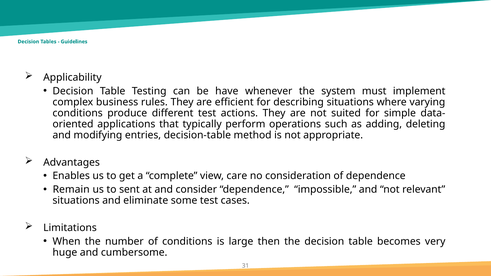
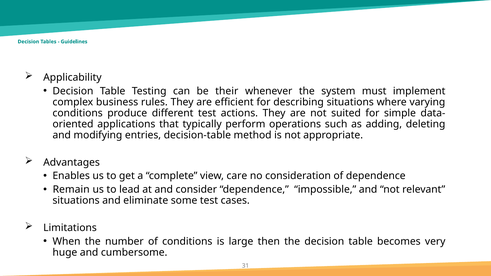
have: have -> their (227, 91)
sent: sent -> lead (129, 190)
